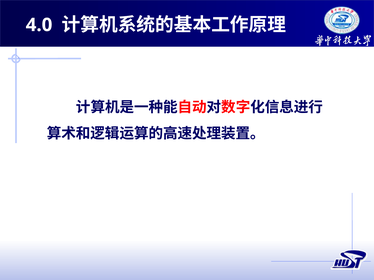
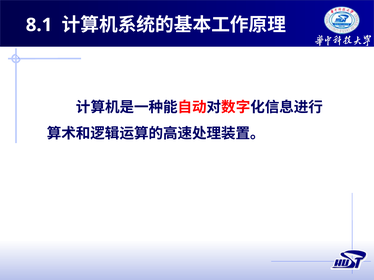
4.0: 4.0 -> 8.1 (39, 25)
